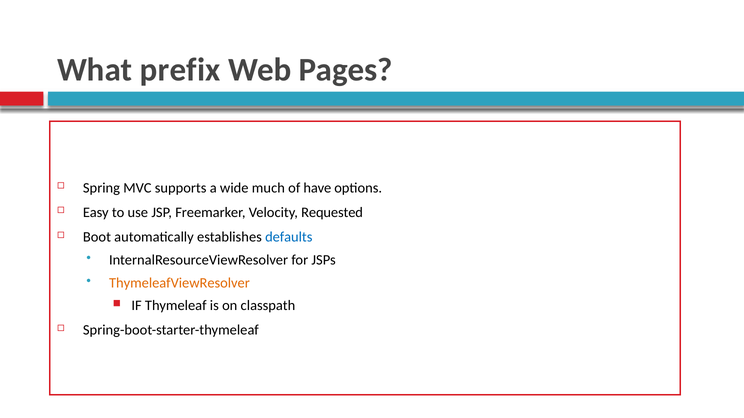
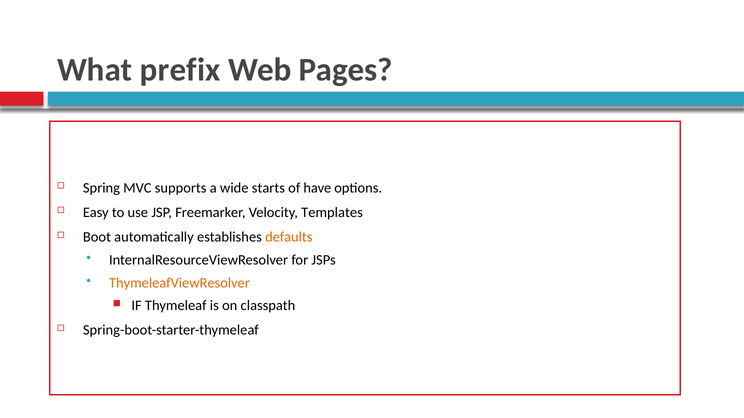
much: much -> starts (268, 188)
Requested: Requested -> Templates (332, 213)
defaults colour: blue -> orange (289, 237)
